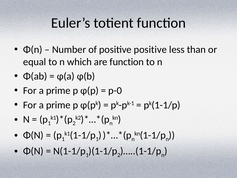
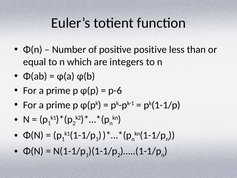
are function: function -> integers (127, 62)
p-0: p-0 -> p-6 (115, 90)
